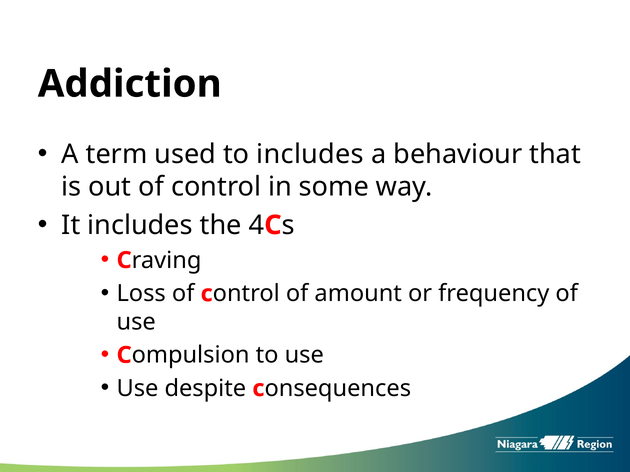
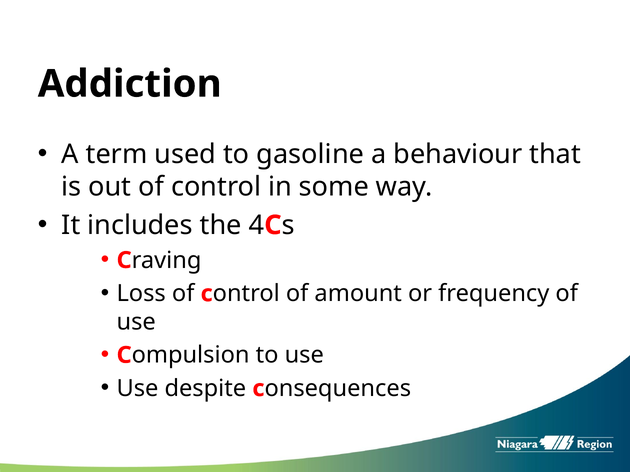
to includes: includes -> gasoline (310, 155)
